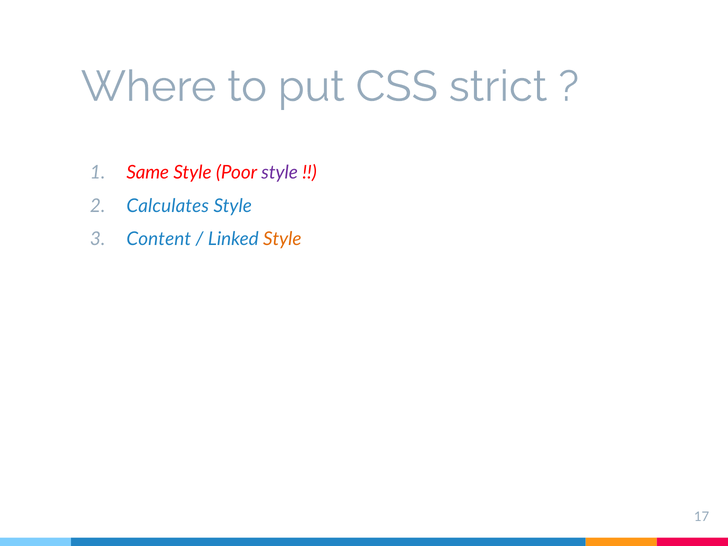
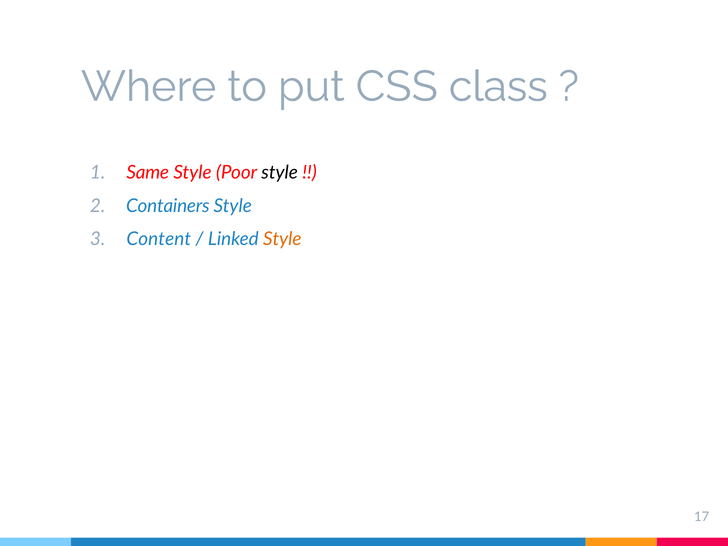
strict: strict -> class (498, 87)
style colour: purple -> black (280, 173)
Calculates: Calculates -> Containers (168, 206)
